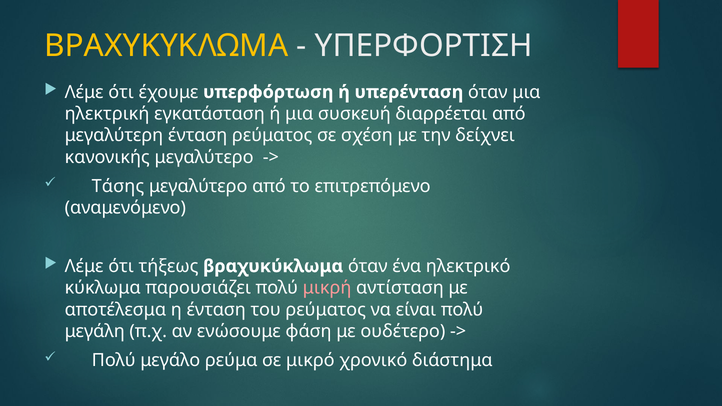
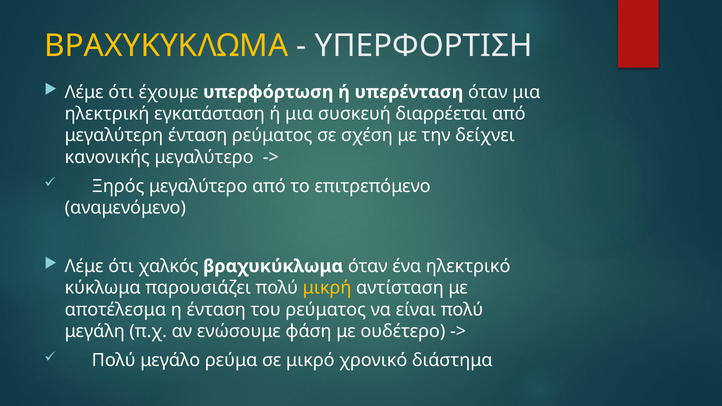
Τάσης: Τάσης -> Ξηρός (118, 186)
τήξεως: τήξεως -> χαλκός (169, 266)
μικρή colour: pink -> yellow (327, 288)
